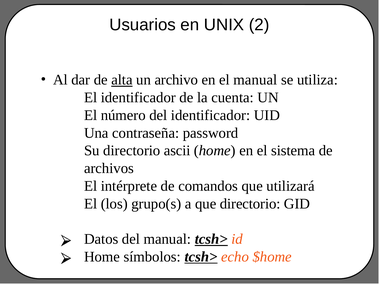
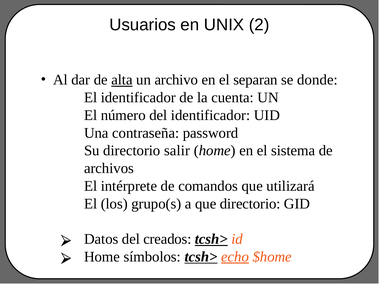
el manual: manual -> separan (255, 80)
utiliza: utiliza -> donde (317, 80)
ascii: ascii -> salir (177, 151)
del manual: manual -> creados (167, 239)
echo underline: none -> present (235, 257)
